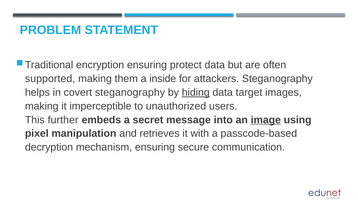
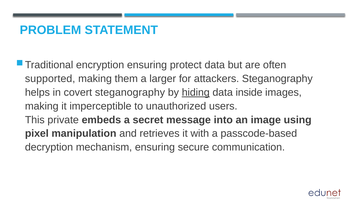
inside: inside -> larger (163, 79)
target: target -> inside (249, 93)
further: further -> private (63, 120)
image underline: present -> none (266, 120)
